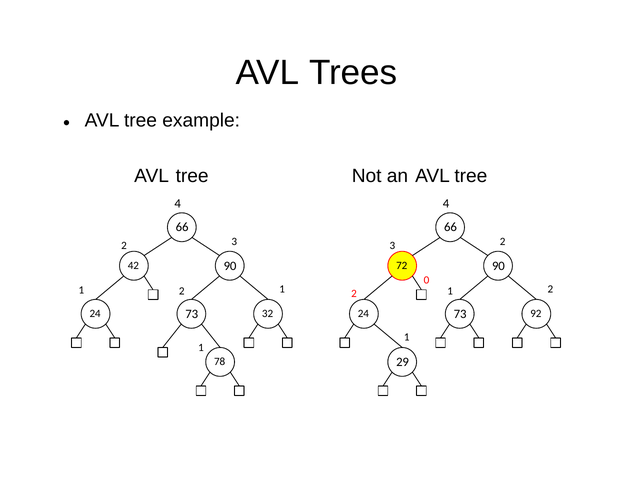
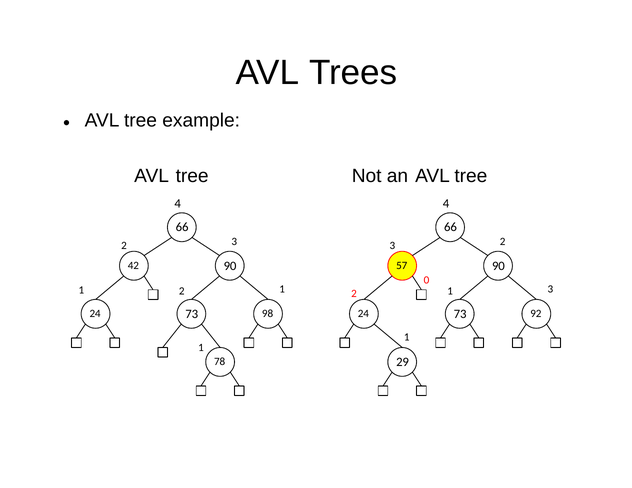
72: 72 -> 57 (402, 266)
2: 2 -> 3 (550, 289)
32: 32 -> 98 (268, 314)
